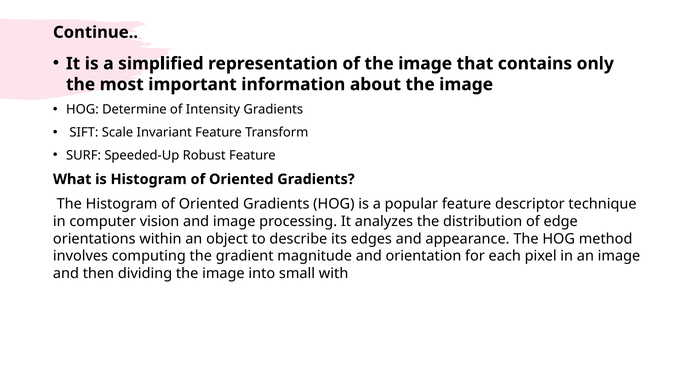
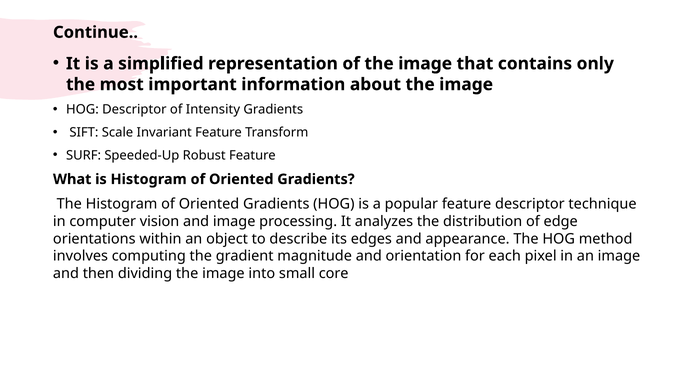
HOG Determine: Determine -> Descriptor (134, 110)
with: with -> core (334, 273)
